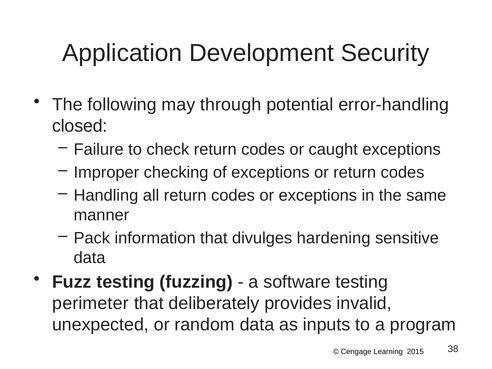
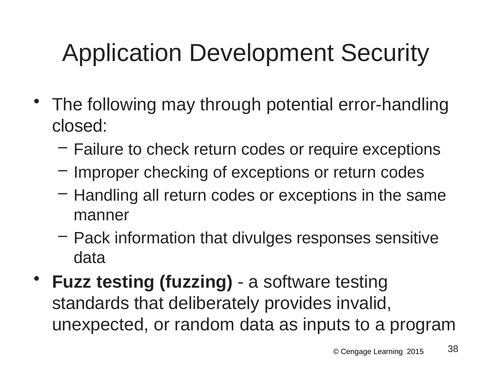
caught: caught -> require (333, 150)
hardening: hardening -> responses (334, 238)
perimeter: perimeter -> standards (91, 303)
